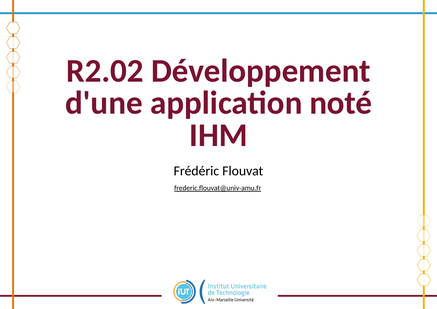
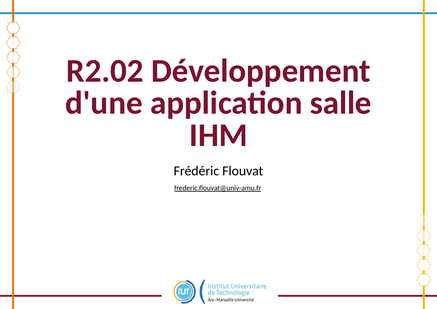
noté: noté -> salle (341, 103)
